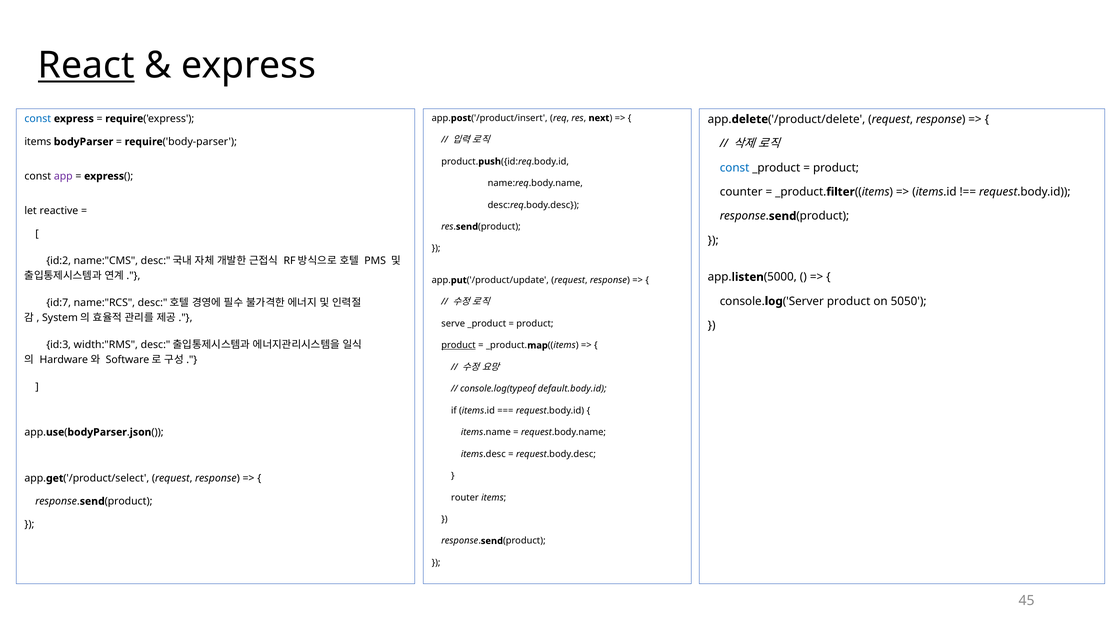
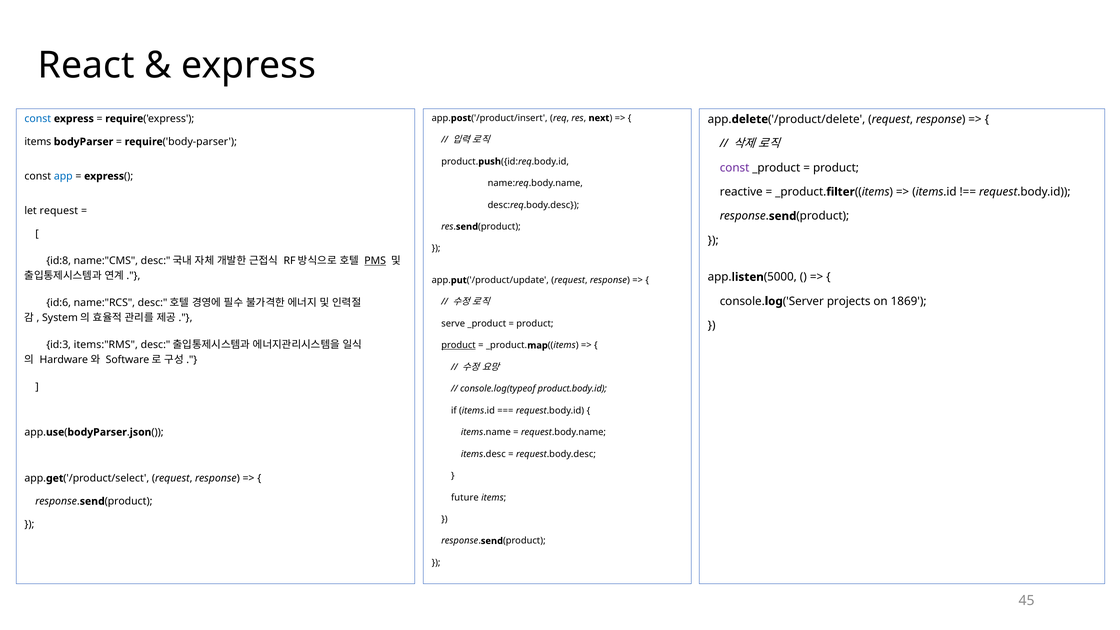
React underline: present -> none (86, 66)
const colour: blue -> purple (735, 168)
app colour: purple -> blue (63, 176)
counter: counter -> reactive (741, 192)
let reactive: reactive -> request (59, 211)
id:2: id:2 -> id:8 (59, 261)
PMS underline: none -> present (375, 261)
console.log('Server product: product -> projects (849, 301)
5050: 5050 -> 1869 (909, 301)
id:7: id:7 -> id:6 (59, 303)
width:"RMS: width:"RMS -> items:"RMS (106, 345)
default.body.id: default.body.id -> product.body.id (572, 389)
router: router -> future (465, 497)
